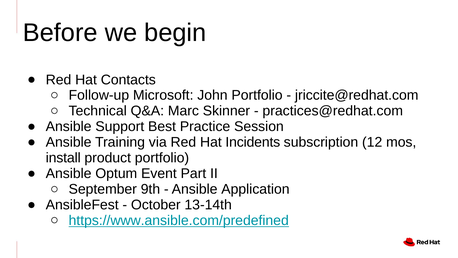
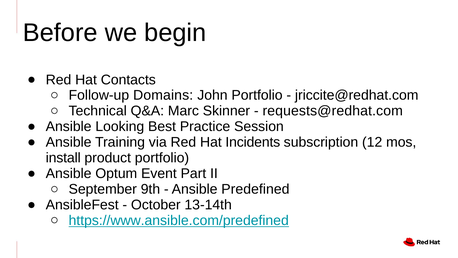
Microsoft: Microsoft -> Domains (163, 95)
practices@redhat.com: practices@redhat.com -> requests@redhat.com (333, 111)
Support: Support -> Looking (120, 126)
Application: Application -> Predefined (255, 189)
